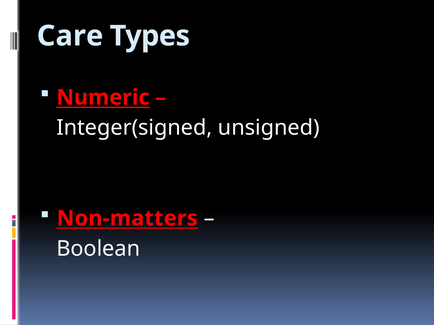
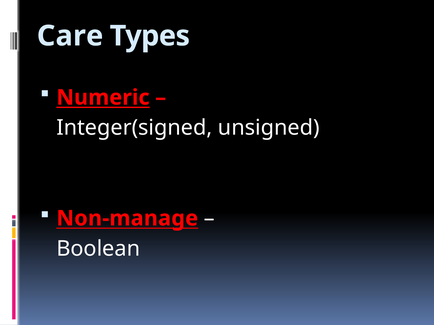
Non-matters: Non-matters -> Non-manage (127, 219)
